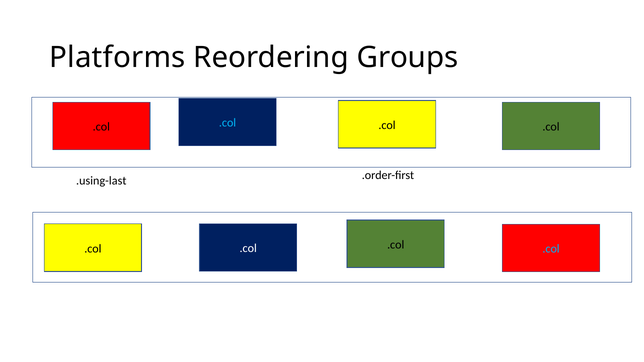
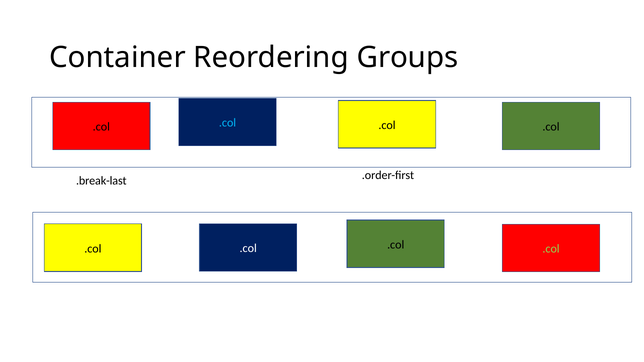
Platforms: Platforms -> Container (117, 58)
.using-last: .using-last -> .break-last (101, 181)
.col colour: light blue -> light green (551, 249)
